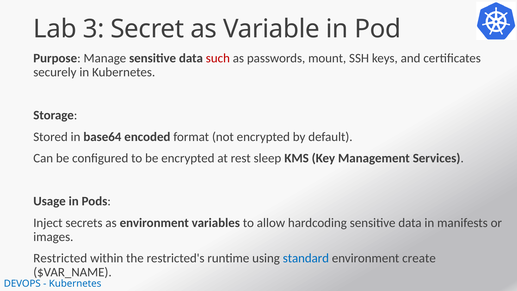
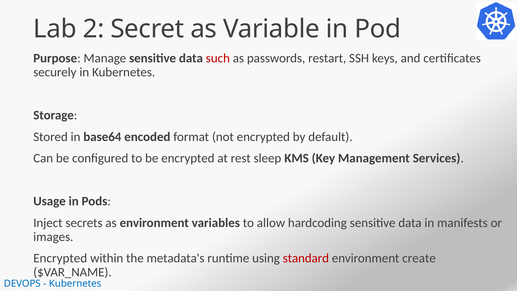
3: 3 -> 2 (94, 29)
mount: mount -> restart (327, 58)
Restricted: Restricted -> Encrypted (60, 258)
restricted's: restricted's -> metadata's (176, 258)
standard colour: blue -> red (306, 258)
